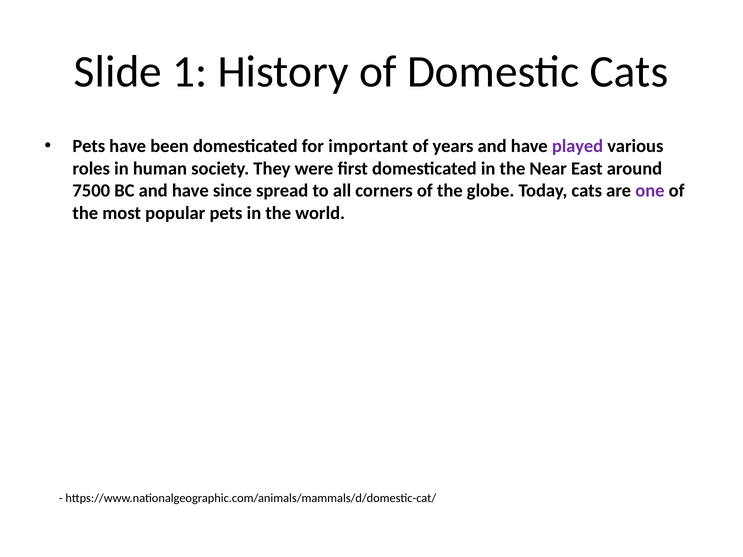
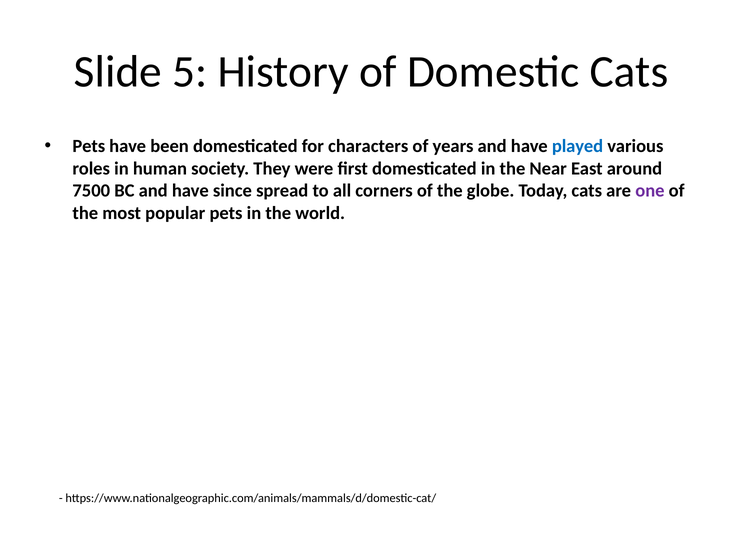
1: 1 -> 5 (190, 72)
important: important -> characters (368, 146)
played colour: purple -> blue (578, 146)
